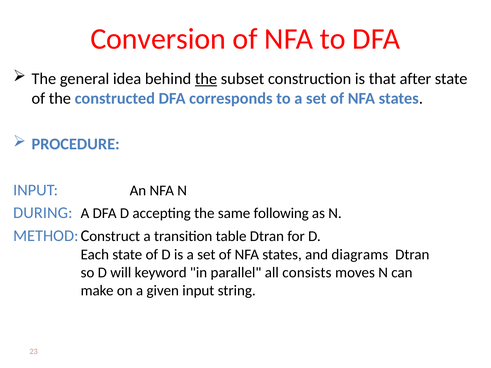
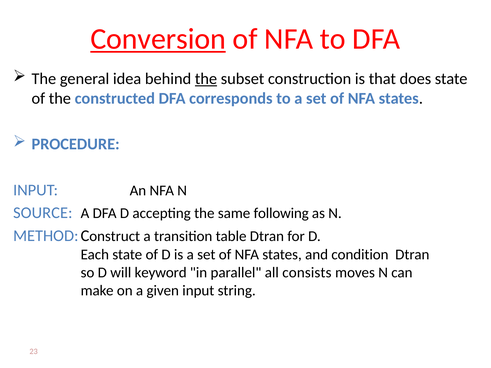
Conversion underline: none -> present (158, 39)
after: after -> does (415, 79)
DURING: DURING -> SOURCE (43, 213)
diagrams: diagrams -> condition (360, 255)
